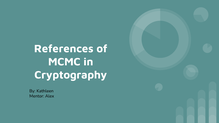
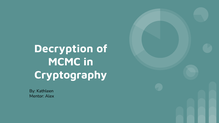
References: References -> Decryption (64, 49)
